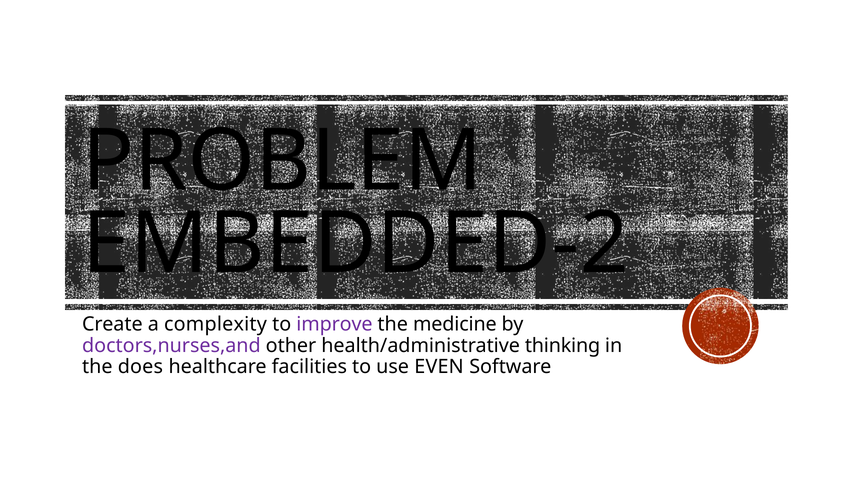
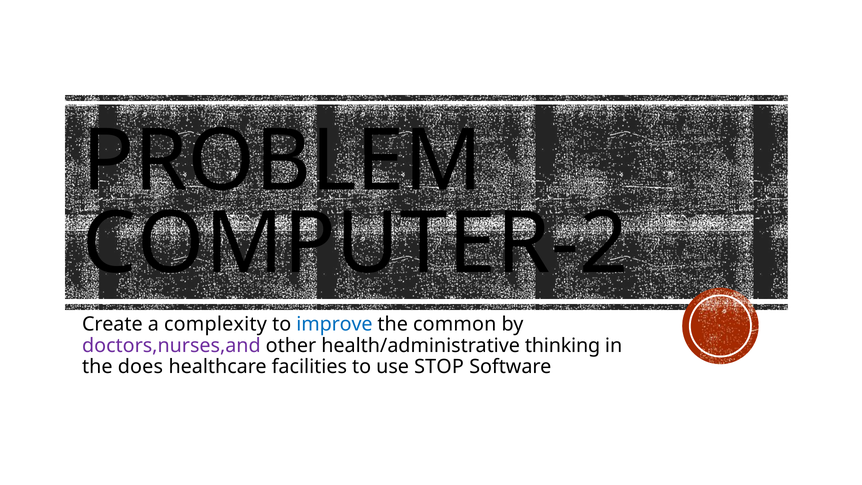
EMBEDDED-2: EMBEDDED-2 -> COMPUTER-2 (355, 244)
improve colour: purple -> blue (334, 324)
medicine: medicine -> common (455, 324)
EVEN: EVEN -> STOP (439, 367)
